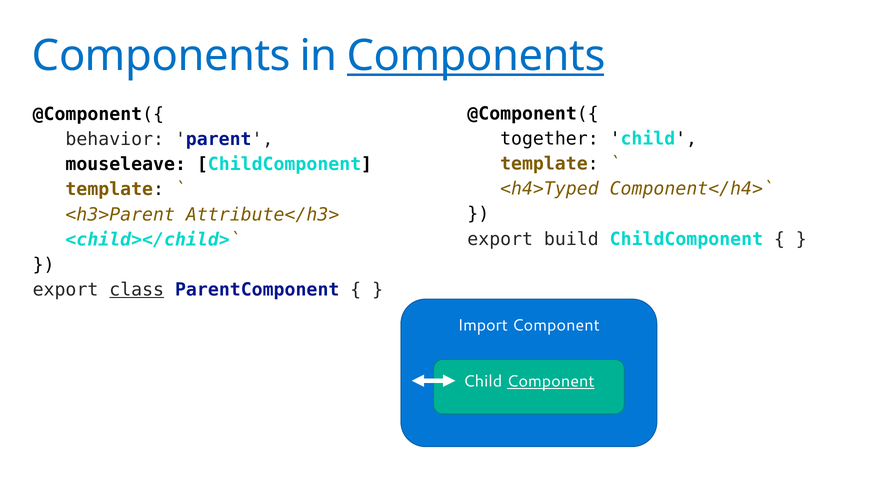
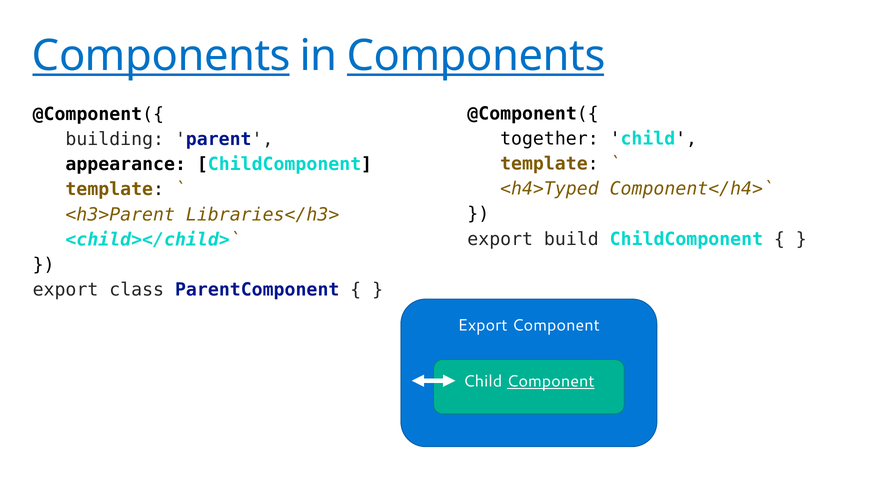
Components underline: none -> present (161, 56)
behavior: behavior -> building (115, 139)
mouseleave: mouseleave -> appearance (126, 164)
Attribute</h3>: Attribute</h3> -> Libraries</h3> (263, 215)
class underline: present -> none (137, 290)
Import: Import -> Export (483, 325)
